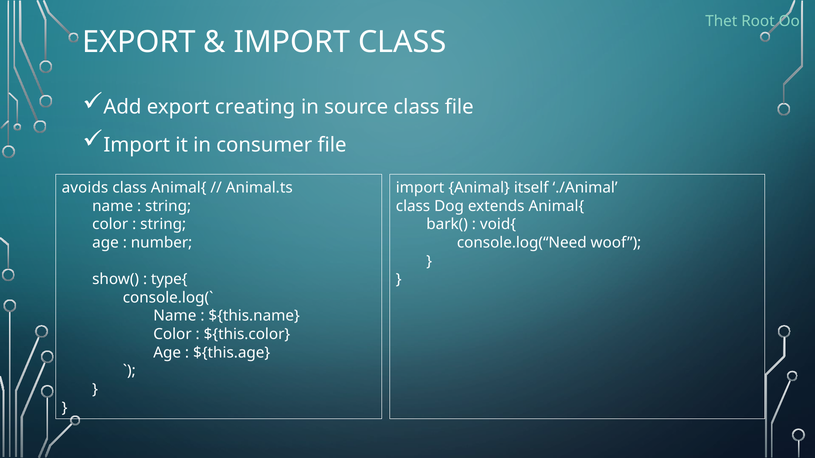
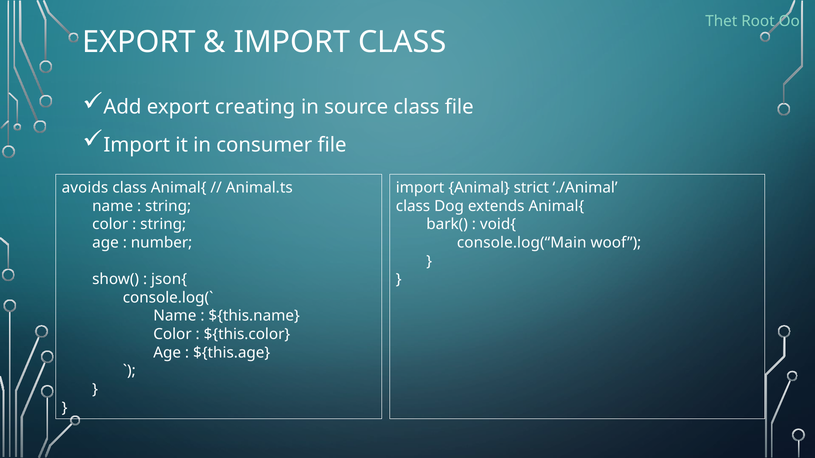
itself: itself -> strict (531, 188)
console.log(“Need: console.log(“Need -> console.log(“Main (522, 243)
type{: type{ -> json{ (169, 280)
